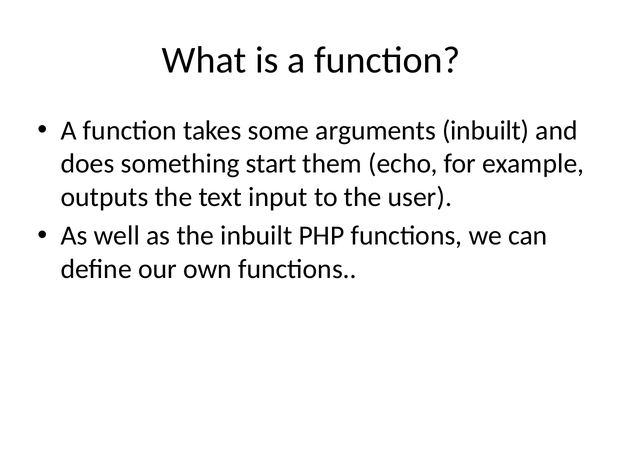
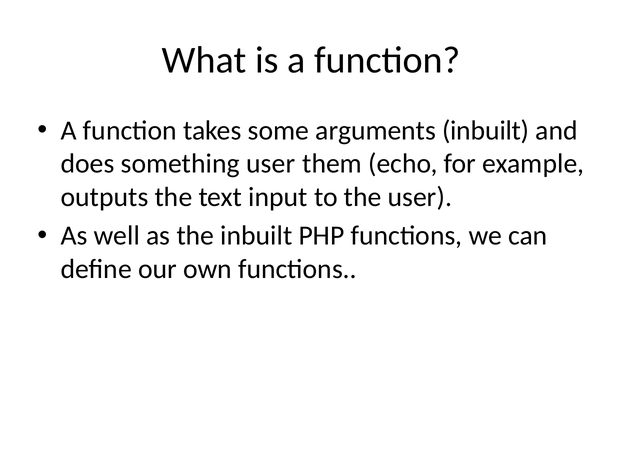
something start: start -> user (271, 164)
